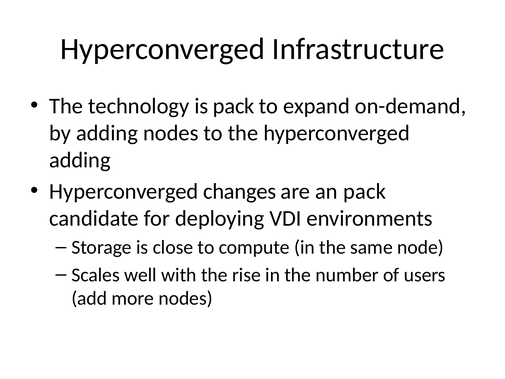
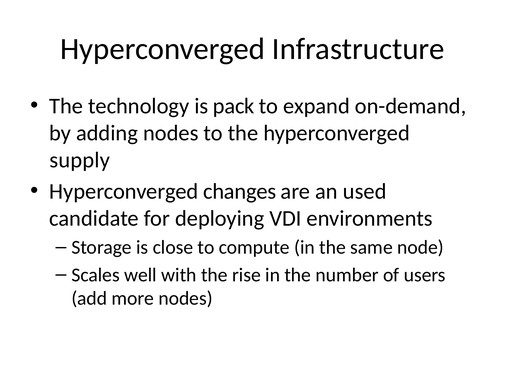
adding: adding -> supply (80, 160)
an pack: pack -> used (365, 191)
